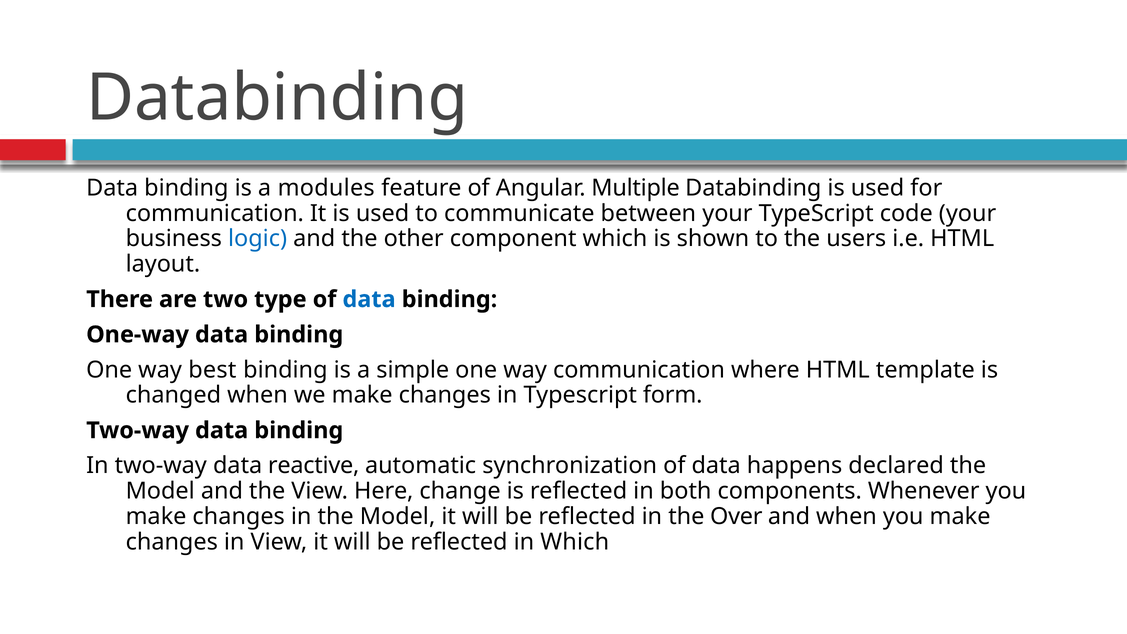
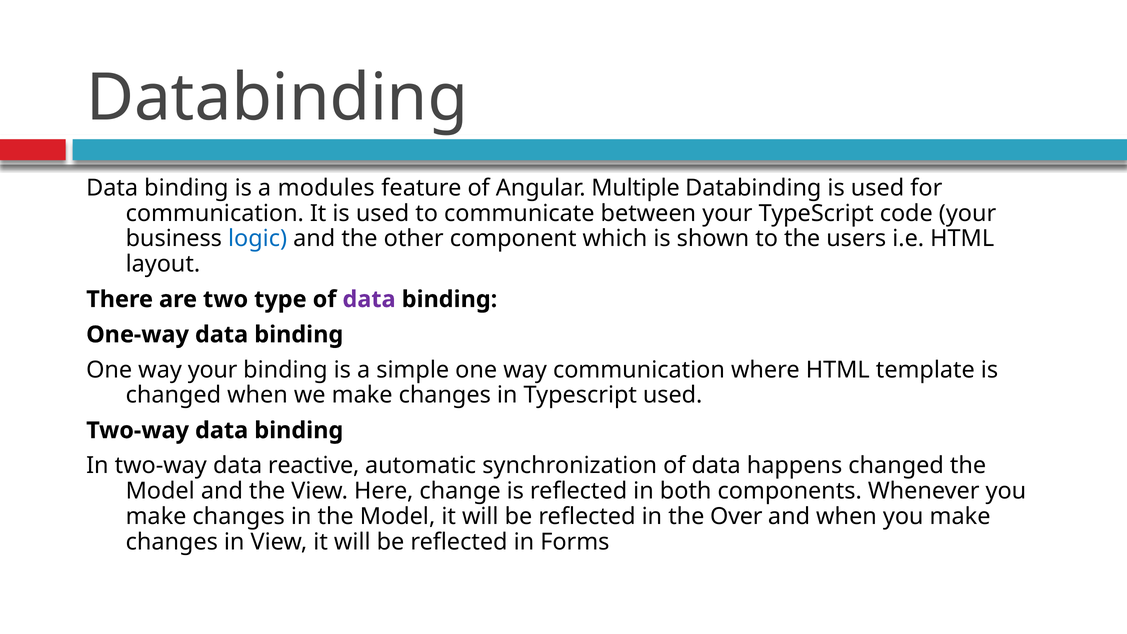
data colour: blue -> purple (369, 299)
way best: best -> your (213, 370)
Typescript form: form -> used (673, 395)
happens declared: declared -> changed (896, 466)
in Which: Which -> Forms (575, 542)
